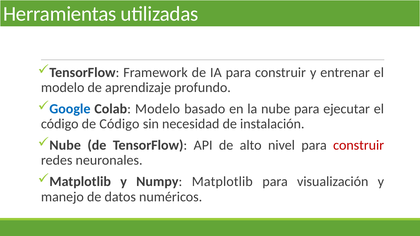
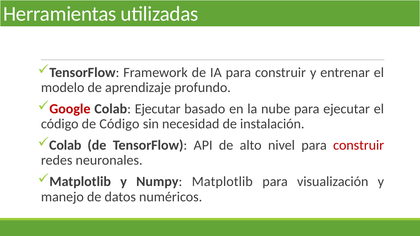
Google colour: blue -> red (70, 109)
Colab Modelo: Modelo -> Ejecutar (158, 109)
Nube: Nube -> Colab (65, 145)
